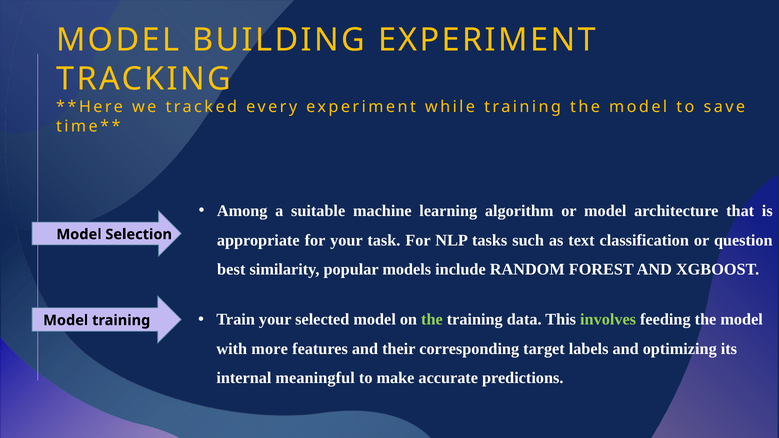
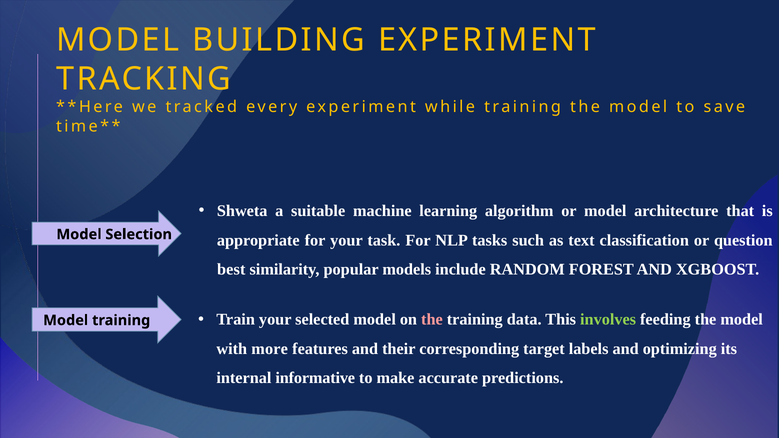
Among: Among -> Shweta (242, 211)
the colour: light green -> pink (432, 320)
meaningful: meaningful -> informative (315, 378)
